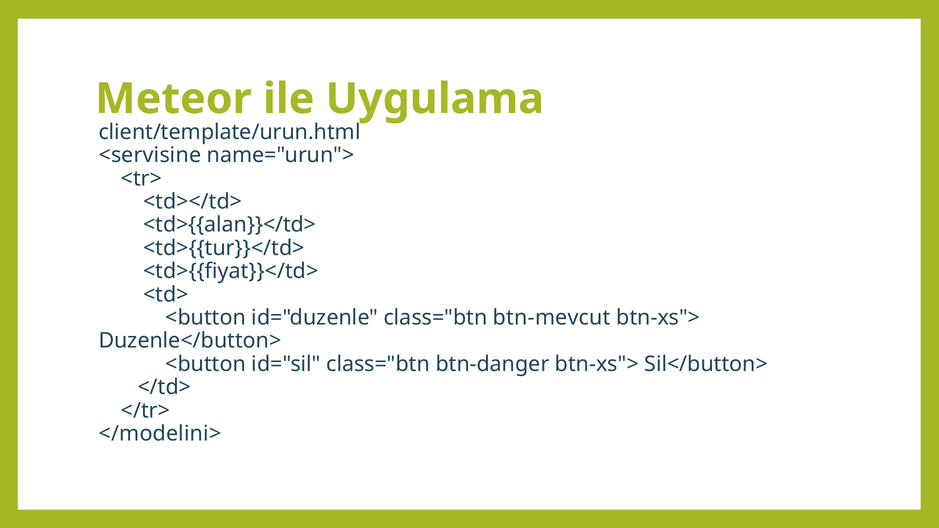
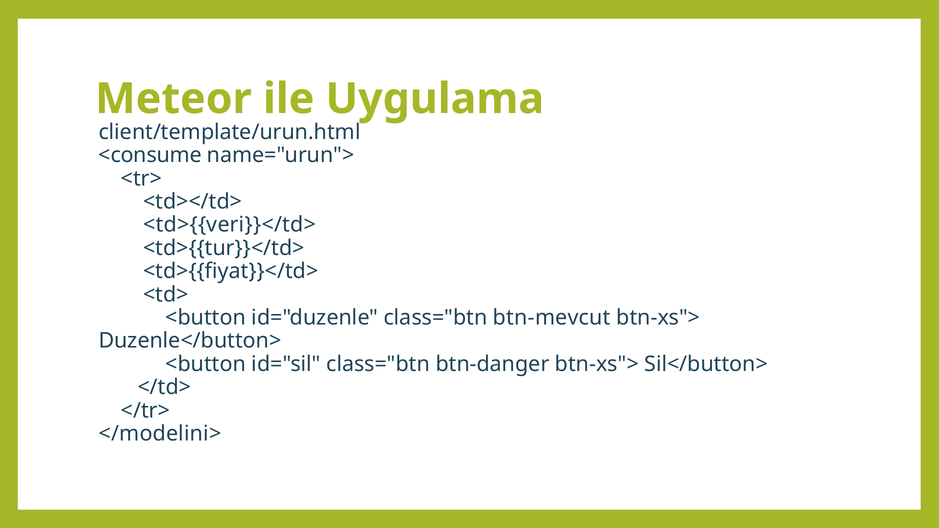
<servisine: <servisine -> <consume (150, 155)
<td>{{alan}}</td>: <td>{{alan}}</td> -> <td>{{veri}}</td> (230, 225)
